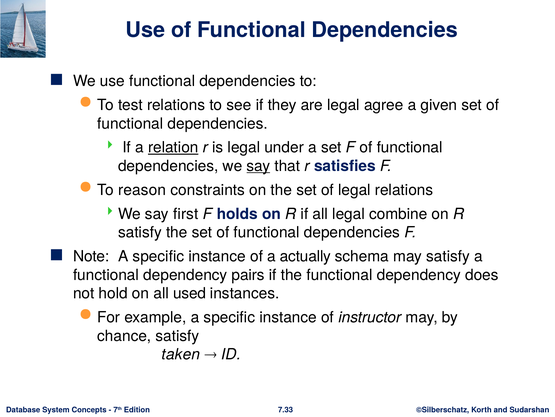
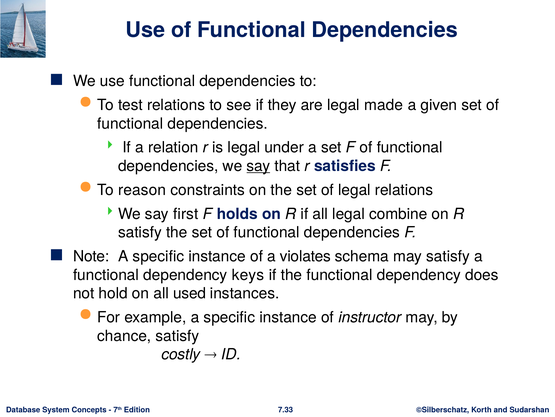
agree: agree -> made (384, 105)
relation underline: present -> none (173, 147)
actually: actually -> violates (305, 256)
pairs: pairs -> keys (248, 274)
taken: taken -> costly (181, 354)
